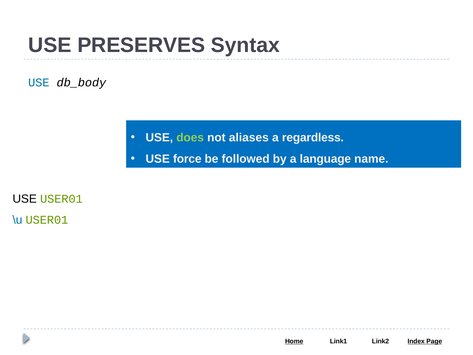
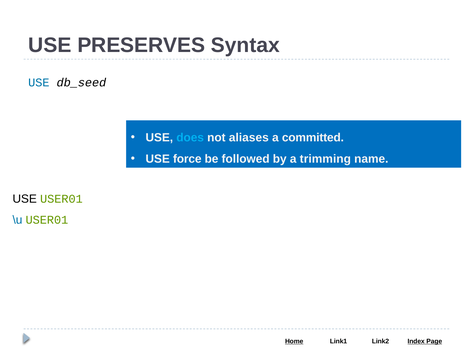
db_body: db_body -> db_seed (81, 83)
does colour: light green -> light blue (190, 138)
regardless: regardless -> committed (313, 138)
language: language -> trimming (325, 159)
